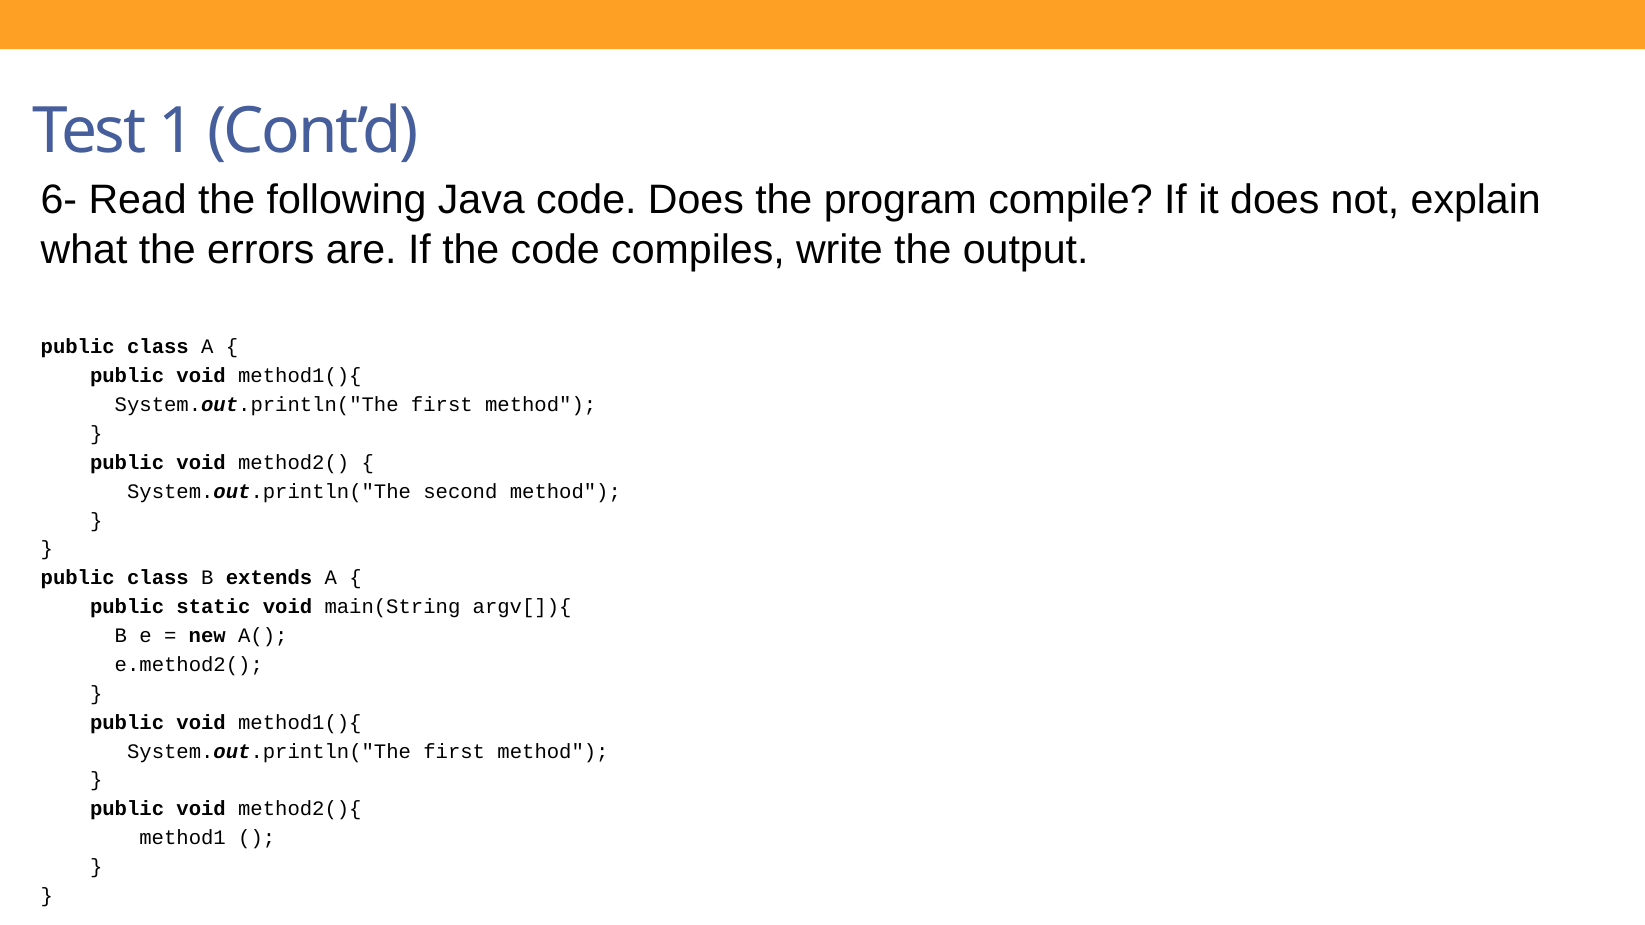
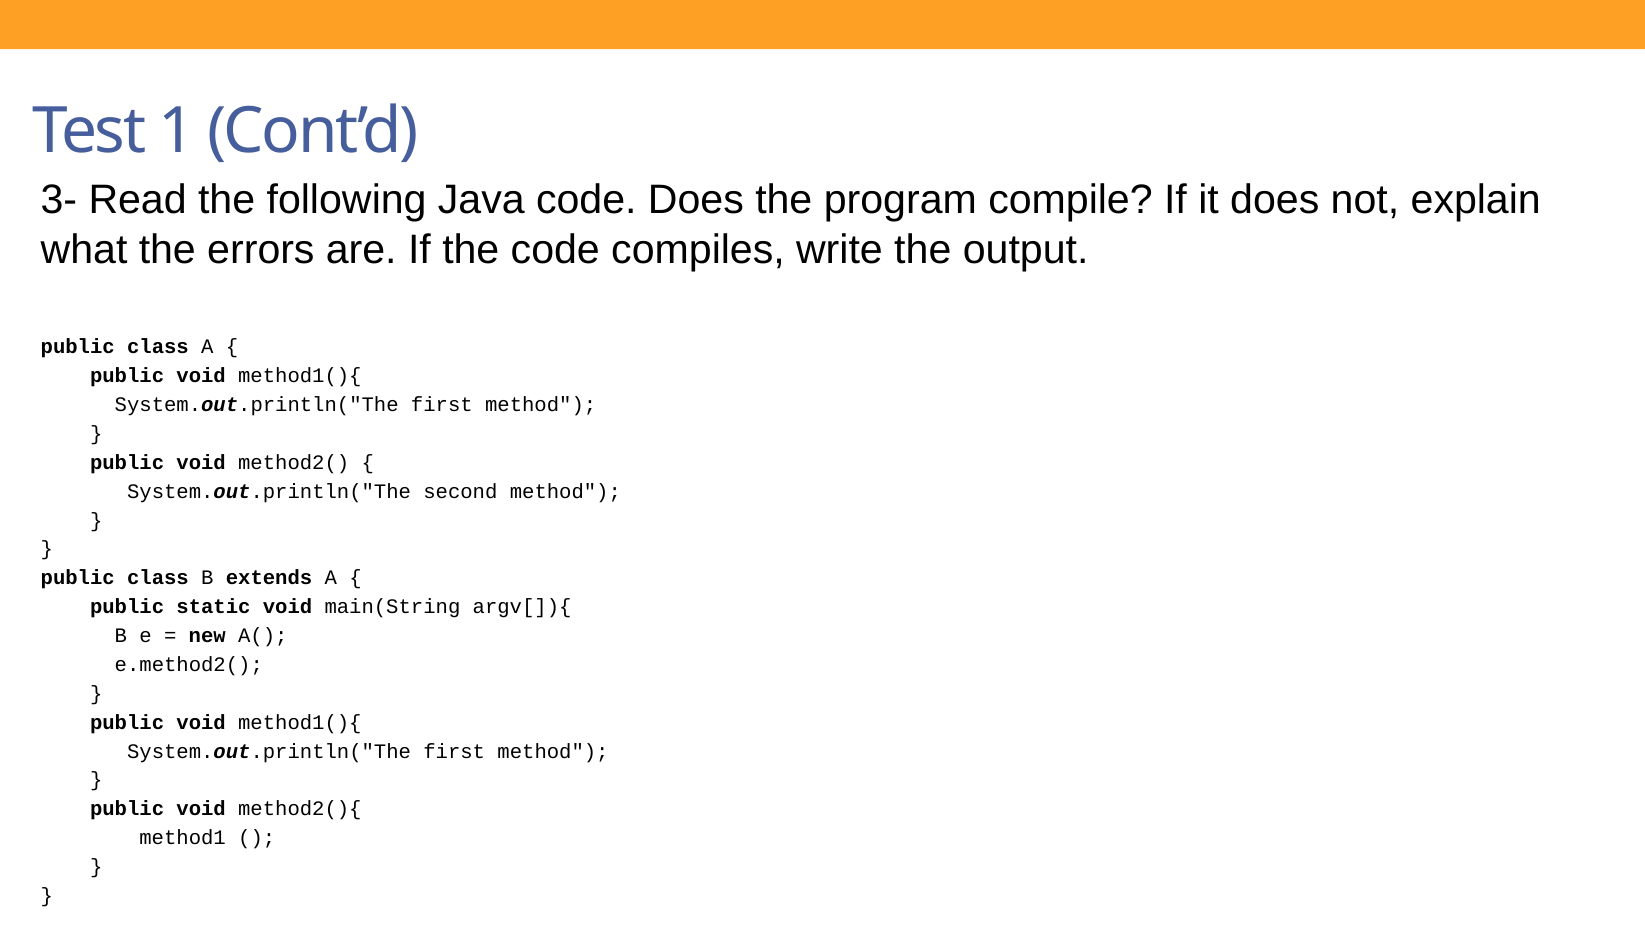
6-: 6- -> 3- (59, 200)
